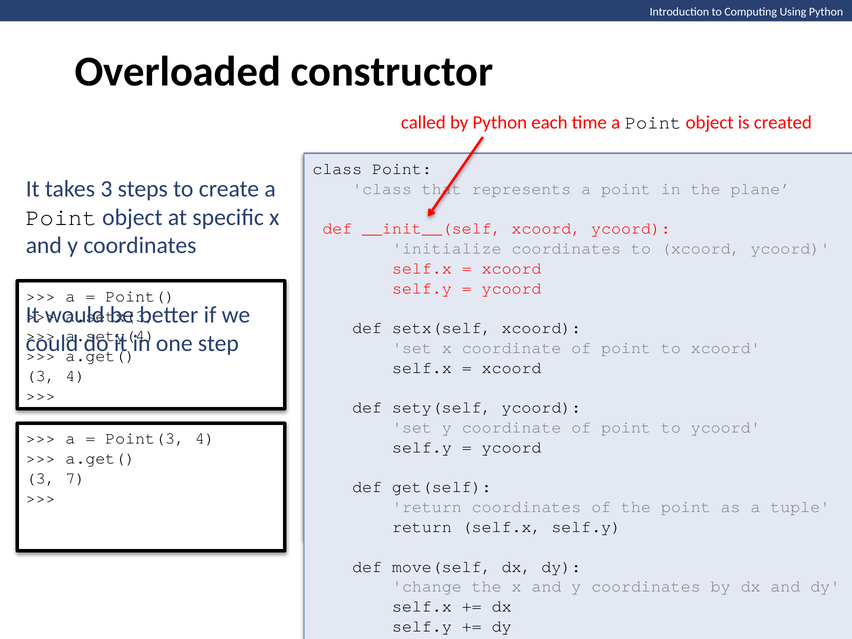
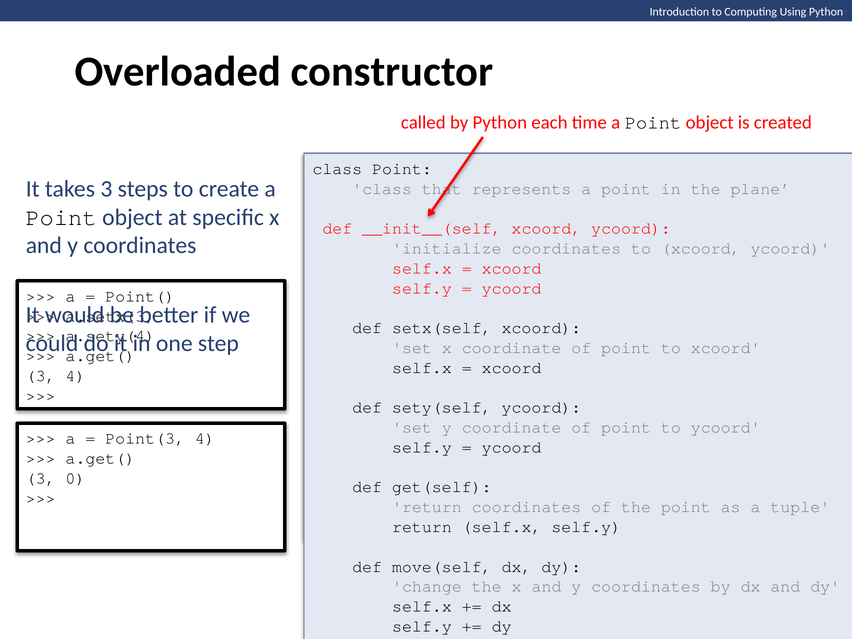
7: 7 -> 0 (75, 478)
